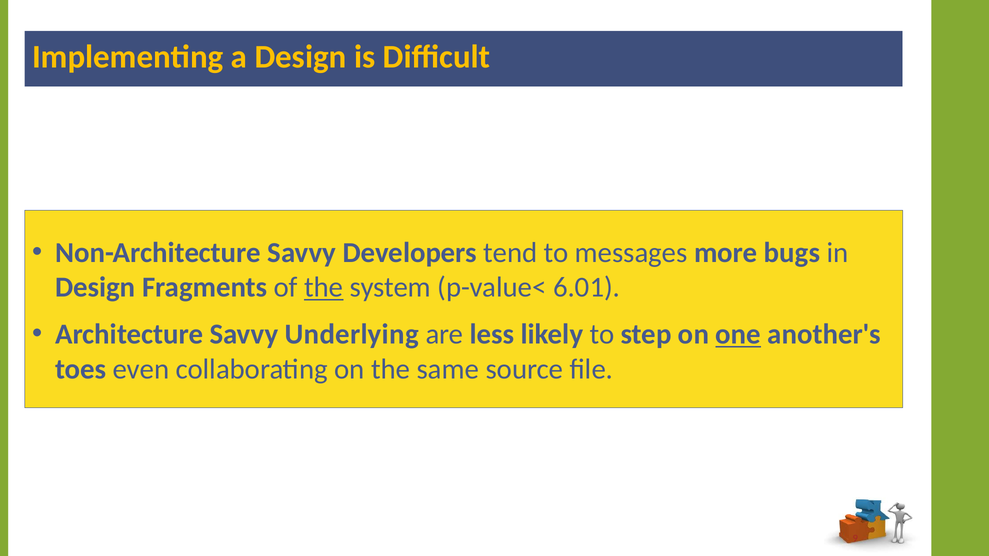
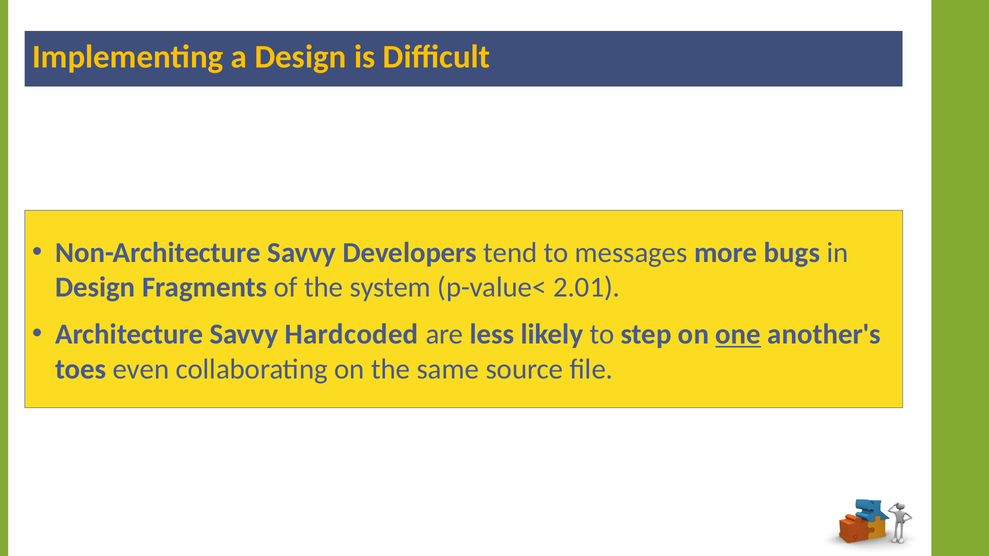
the underline: present -> none (324, 288)
6.01: 6.01 -> 2.01 (587, 288)
Underlying: Underlying -> Hardcoded (352, 335)
